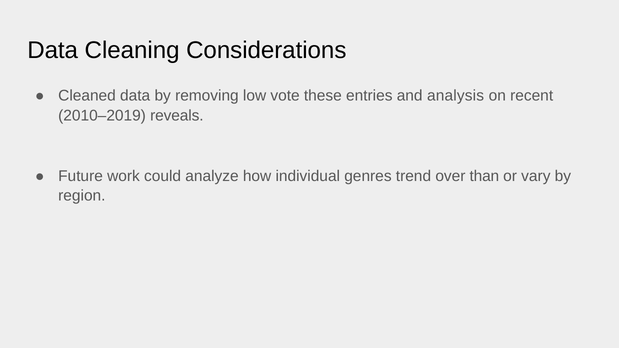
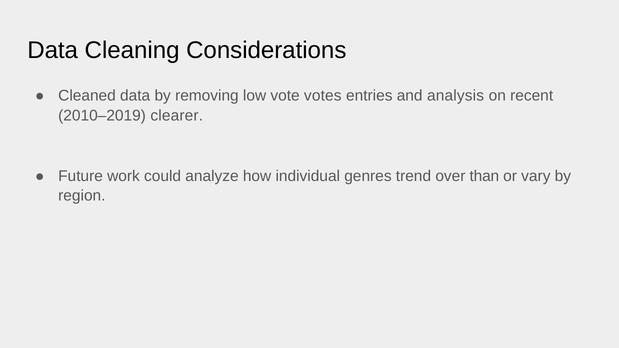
these: these -> votes (323, 96)
reveals: reveals -> clearer (177, 116)
